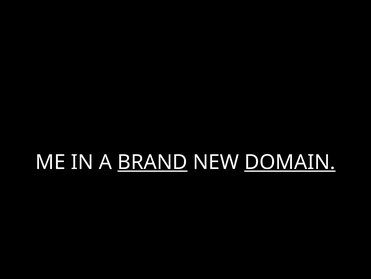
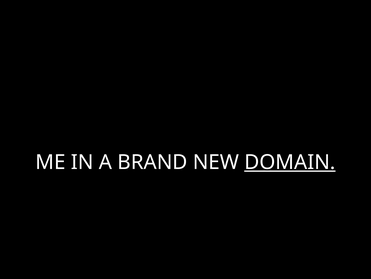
BRAND underline: present -> none (152, 162)
